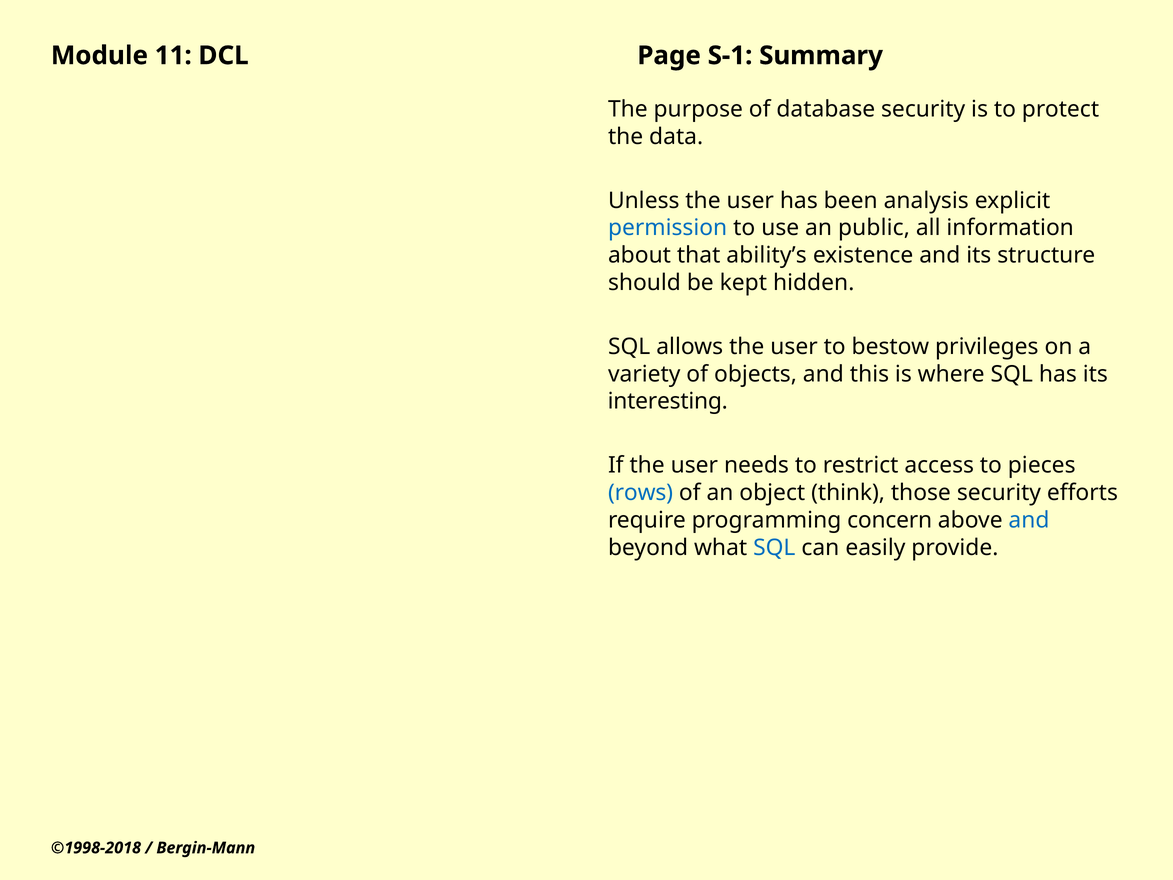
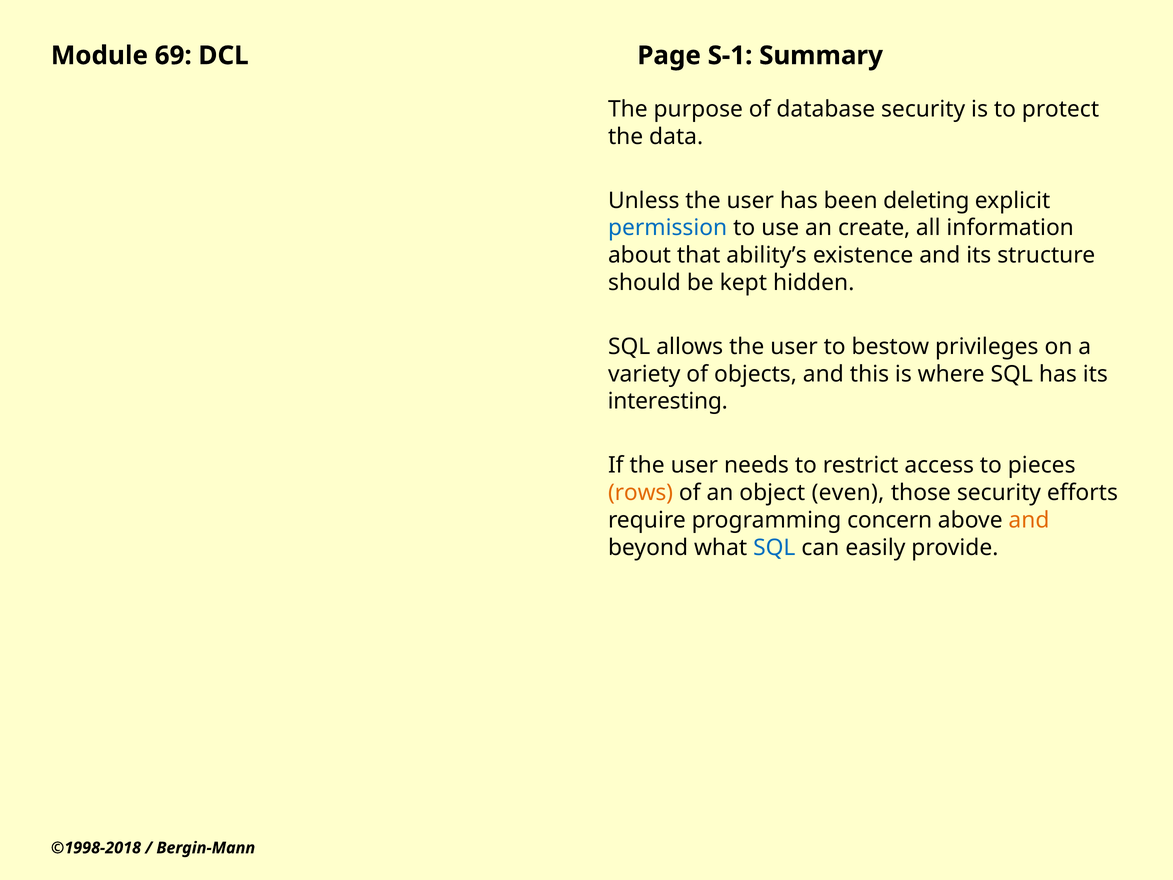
11: 11 -> 69 (173, 56)
analysis: analysis -> deleting (926, 200)
public: public -> create (874, 228)
rows colour: blue -> orange (641, 493)
think: think -> even (848, 493)
and colour: blue -> orange (1029, 520)
